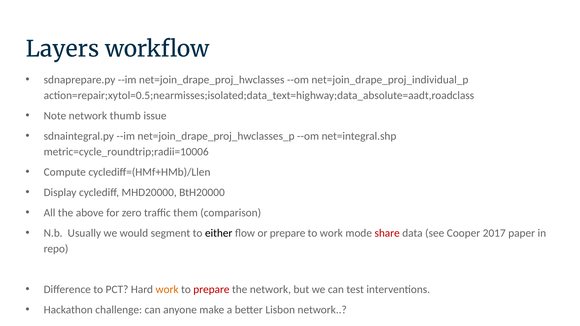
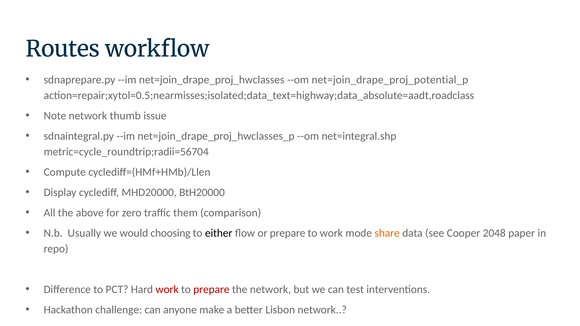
Layers: Layers -> Routes (63, 49)
net=join_drape_proj_individual_p: net=join_drape_proj_individual_p -> net=join_drape_proj_potential_p (390, 80)
metric=cycle_roundtrip;radii=10006: metric=cycle_roundtrip;radii=10006 -> metric=cycle_roundtrip;radii=56704 (126, 152)
segment: segment -> choosing (171, 233)
share colour: red -> orange (387, 233)
2017: 2017 -> 2048 (494, 233)
work colour: orange -> red (167, 290)
